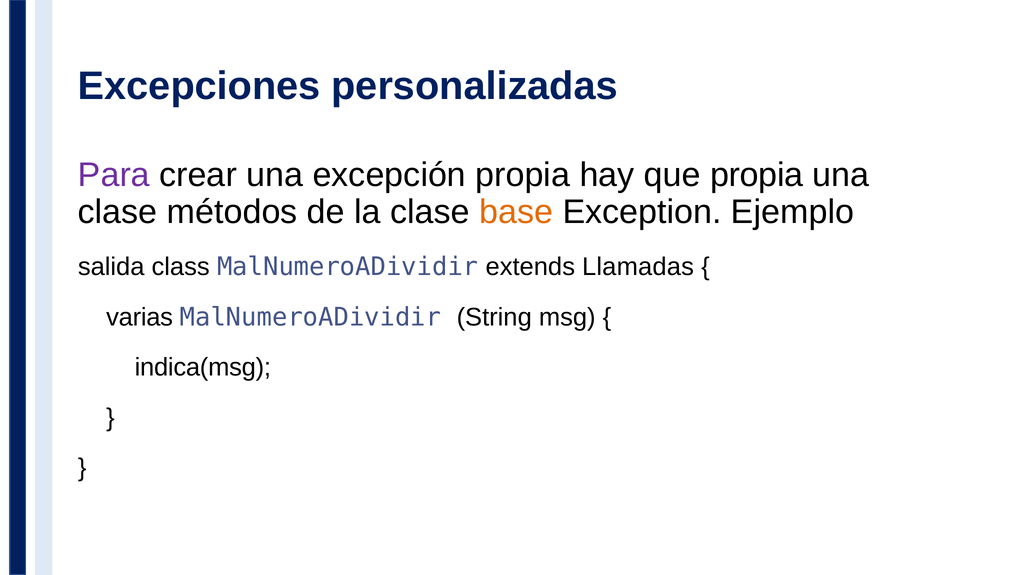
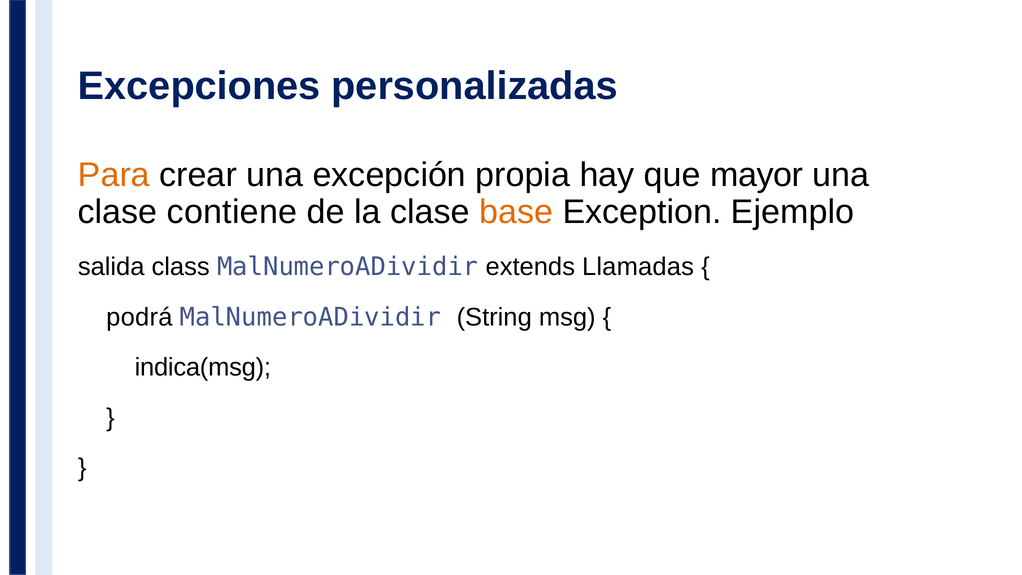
Para colour: purple -> orange (114, 175)
que propia: propia -> mayor (757, 175)
métodos: métodos -> contiene (232, 212)
varias: varias -> podrá (139, 317)
